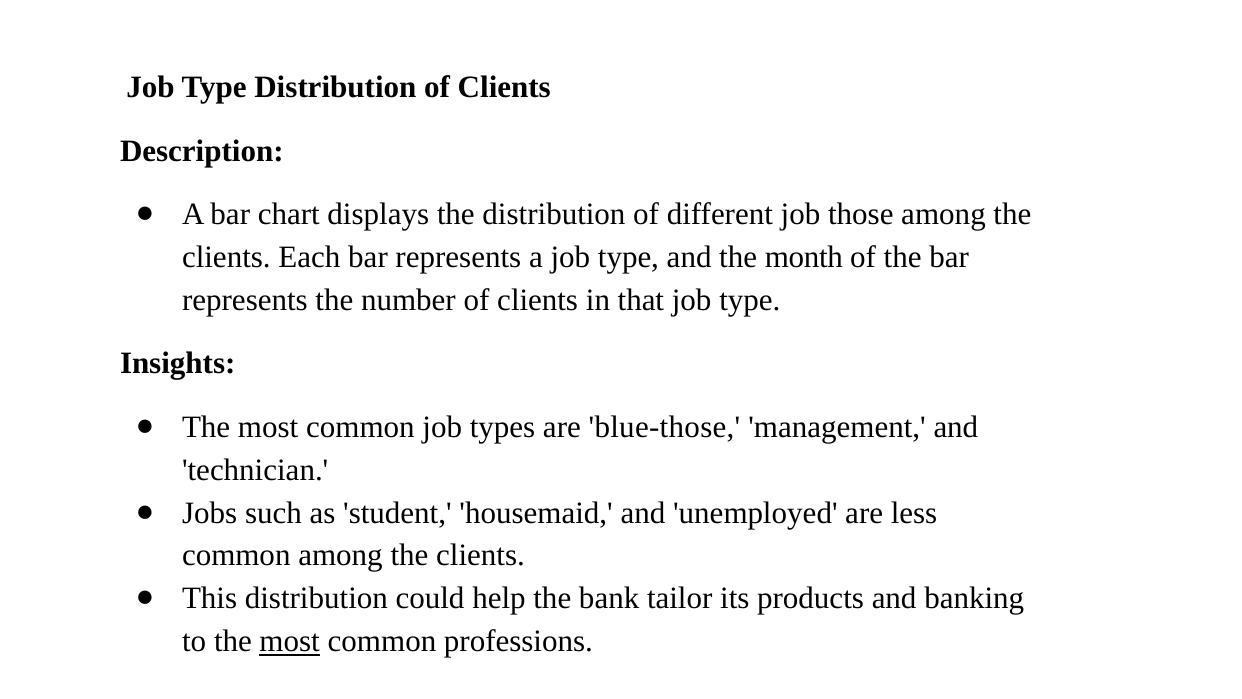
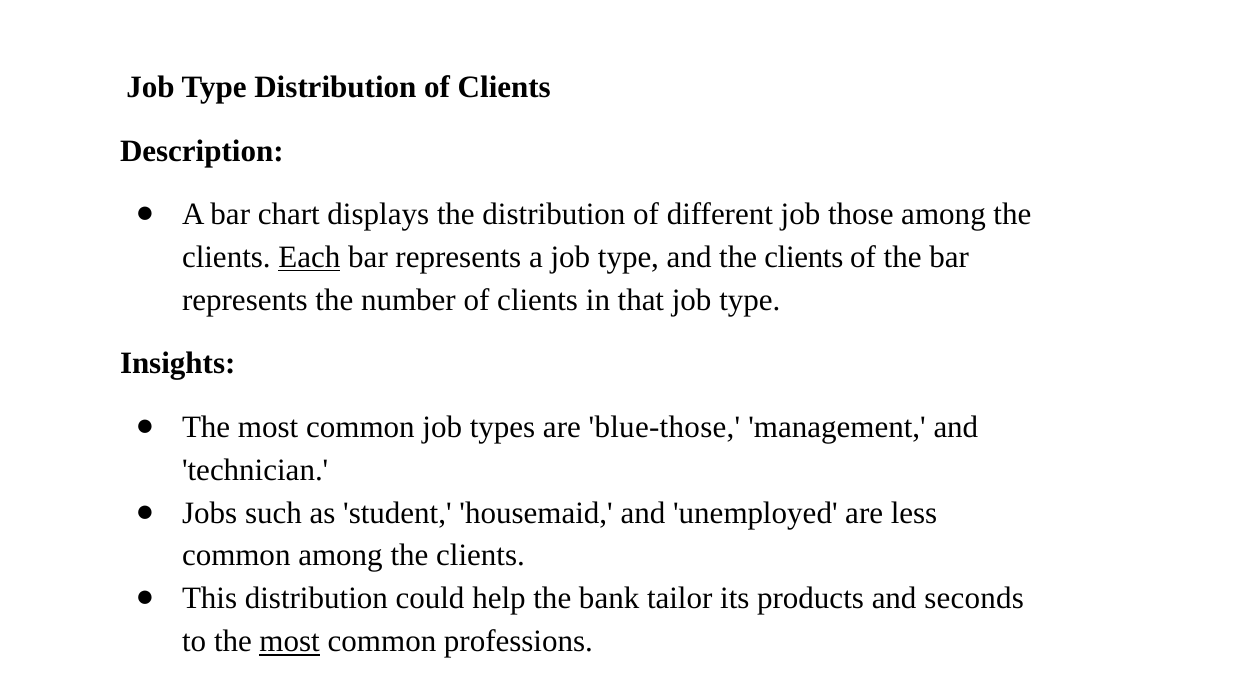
Each underline: none -> present (309, 257)
and the month: month -> clients (804, 257)
banking: banking -> seconds (974, 598)
